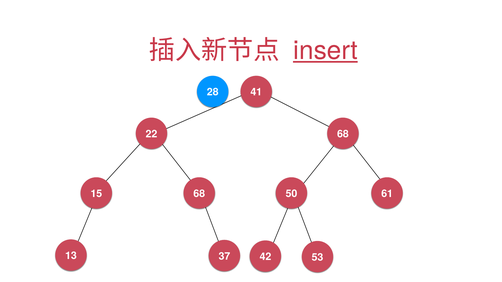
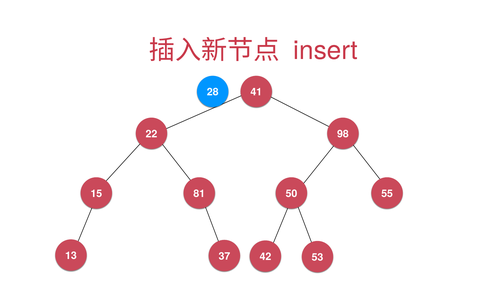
insert underline: present -> none (325, 51)
22 68: 68 -> 98 (343, 134)
15 68: 68 -> 81 (199, 194)
61: 61 -> 55 (387, 194)
